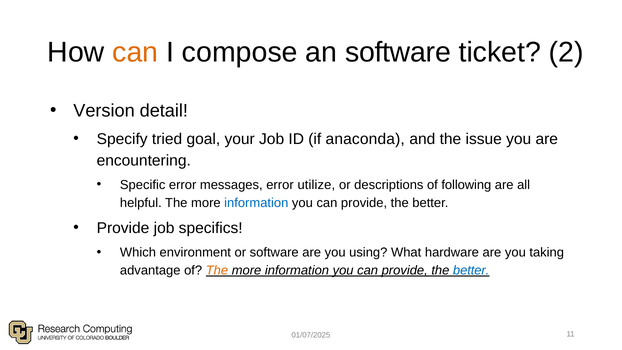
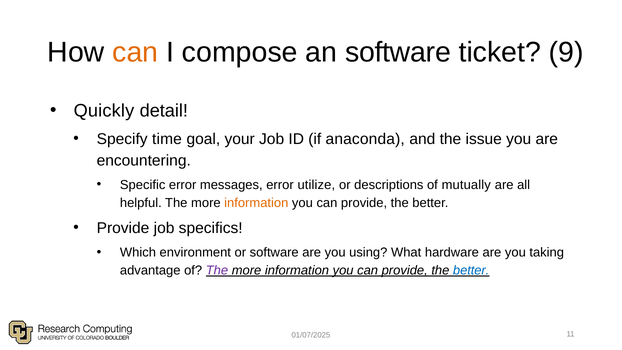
2: 2 -> 9 (566, 52)
Version: Version -> Quickly (104, 111)
tried: tried -> time (167, 139)
following: following -> mutually (466, 185)
information colour: blue -> orange (256, 203)
The colour: orange -> purple (217, 270)
